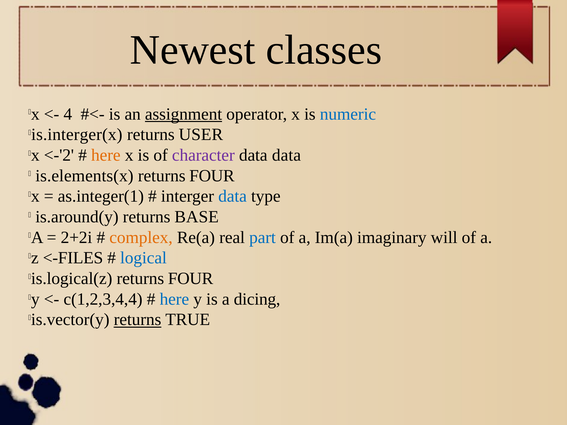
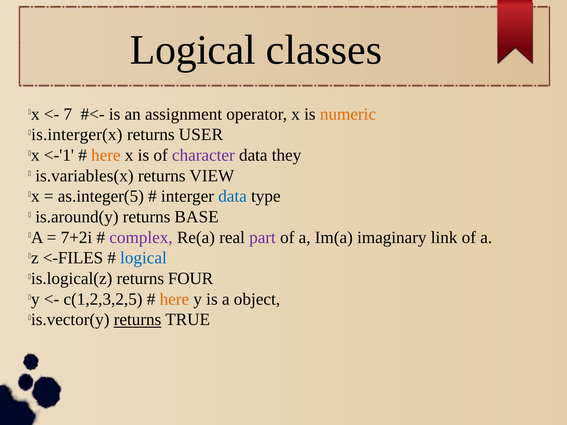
Newest: Newest -> Logical (193, 50)
4: 4 -> 7 (68, 114)
assignment underline: present -> none (184, 114)
numeric colour: blue -> orange (348, 114)
<-'2: <-'2 -> <-'1 (59, 155)
data data: data -> they (287, 155)
is.elements(x: is.elements(x -> is.variables(x (84, 176)
FOUR: FOUR -> VIEW (212, 176)
as.integer(1: as.integer(1 -> as.integer(5 (101, 196)
2+2i: 2+2i -> 7+2i (76, 238)
complex colour: orange -> purple (141, 238)
part colour: blue -> purple (263, 238)
will: will -> link (444, 238)
c(1,2,3,4,4: c(1,2,3,4,4 -> c(1,2,3,2,5 (103, 299)
here colour: blue -> orange (174, 299)
dicing: dicing -> object (257, 299)
